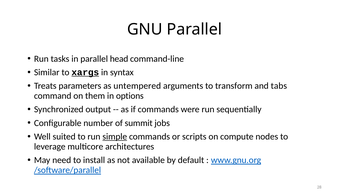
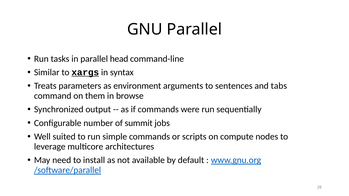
untempered: untempered -> environment (137, 86)
transform: transform -> sentences (234, 86)
options: options -> browse (130, 96)
simple underline: present -> none (115, 137)
